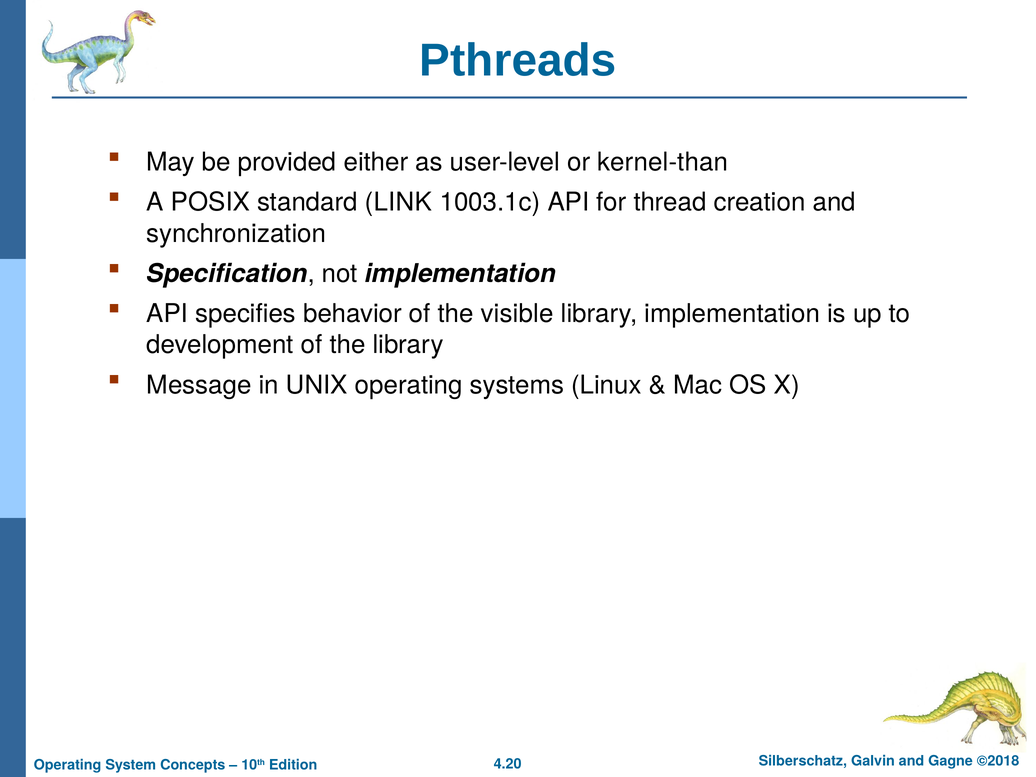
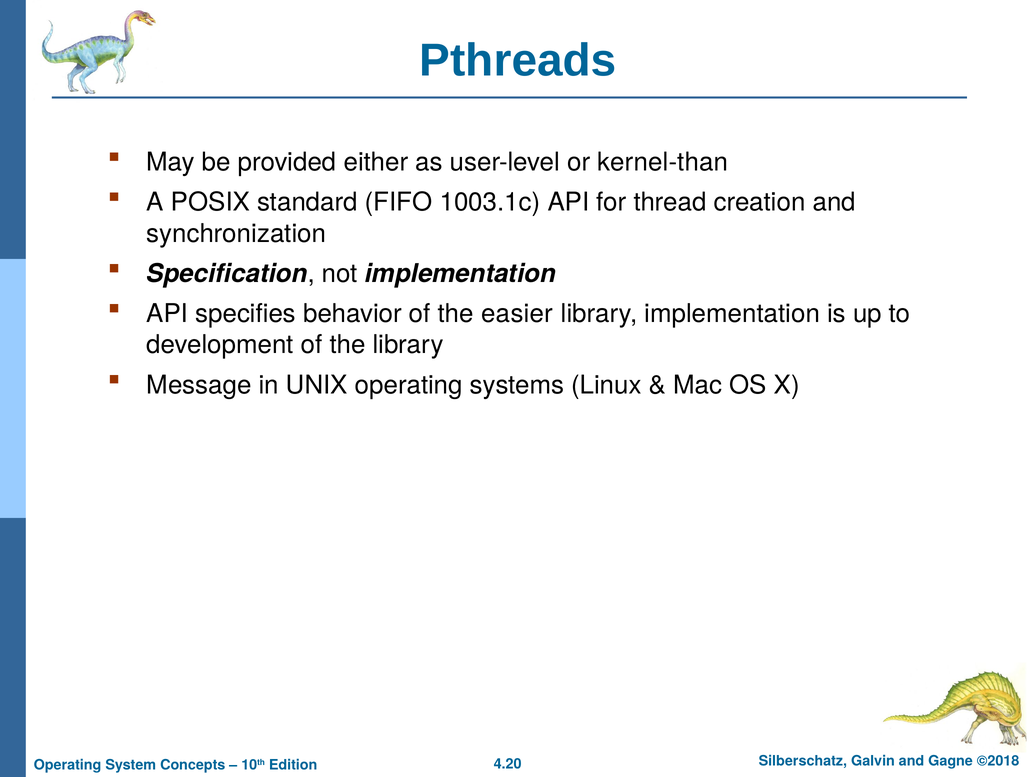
LINK: LINK -> FIFO (399, 202)
visible: visible -> easier (517, 314)
